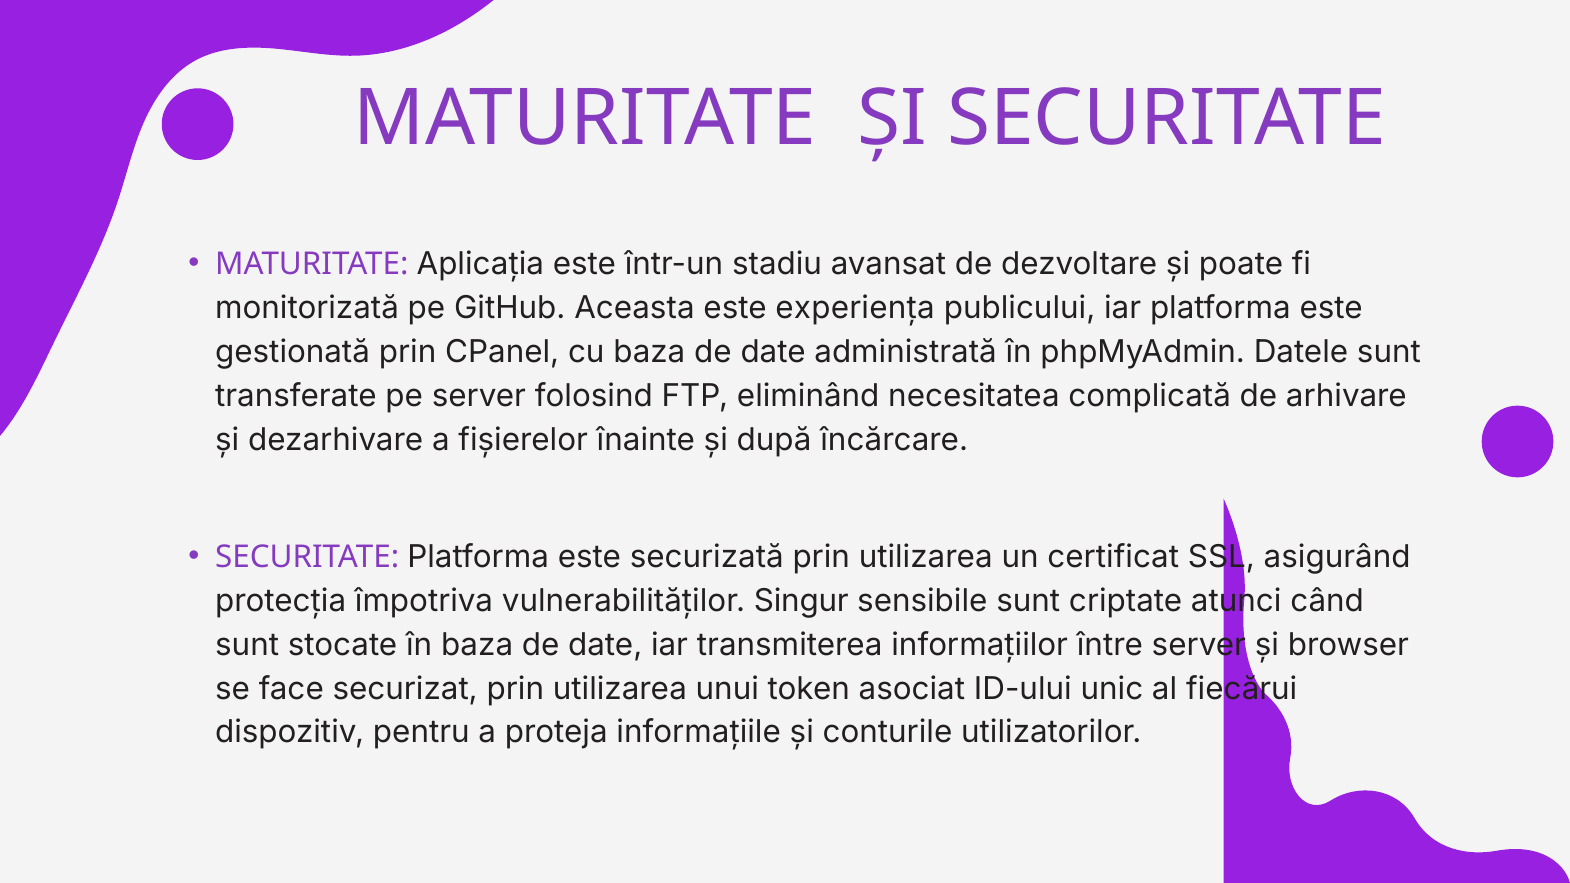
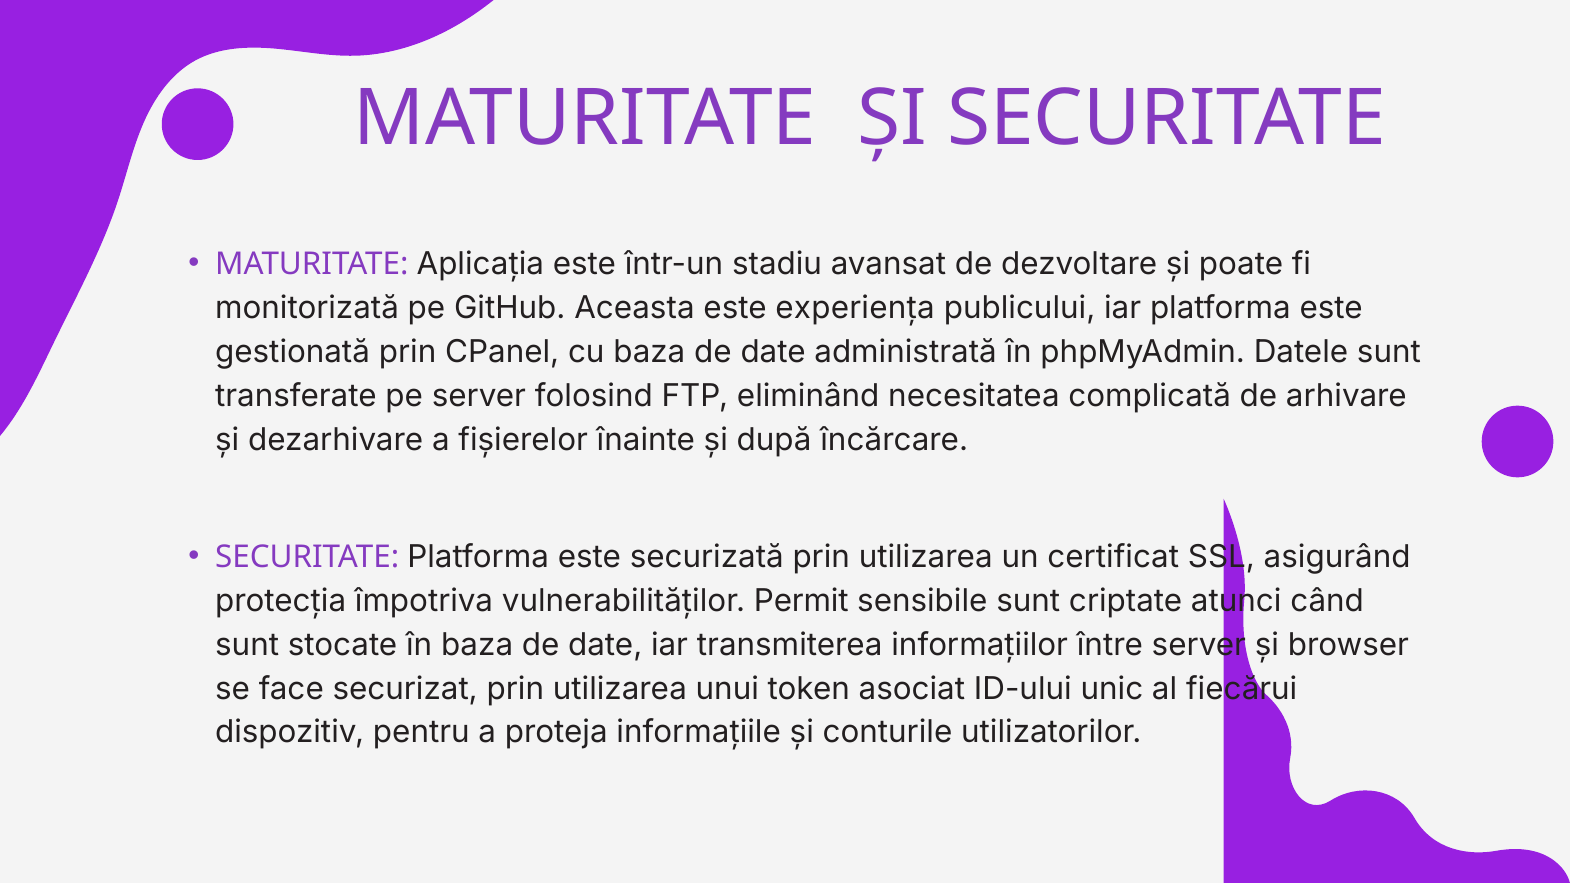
Singur: Singur -> Permit (801, 601)
